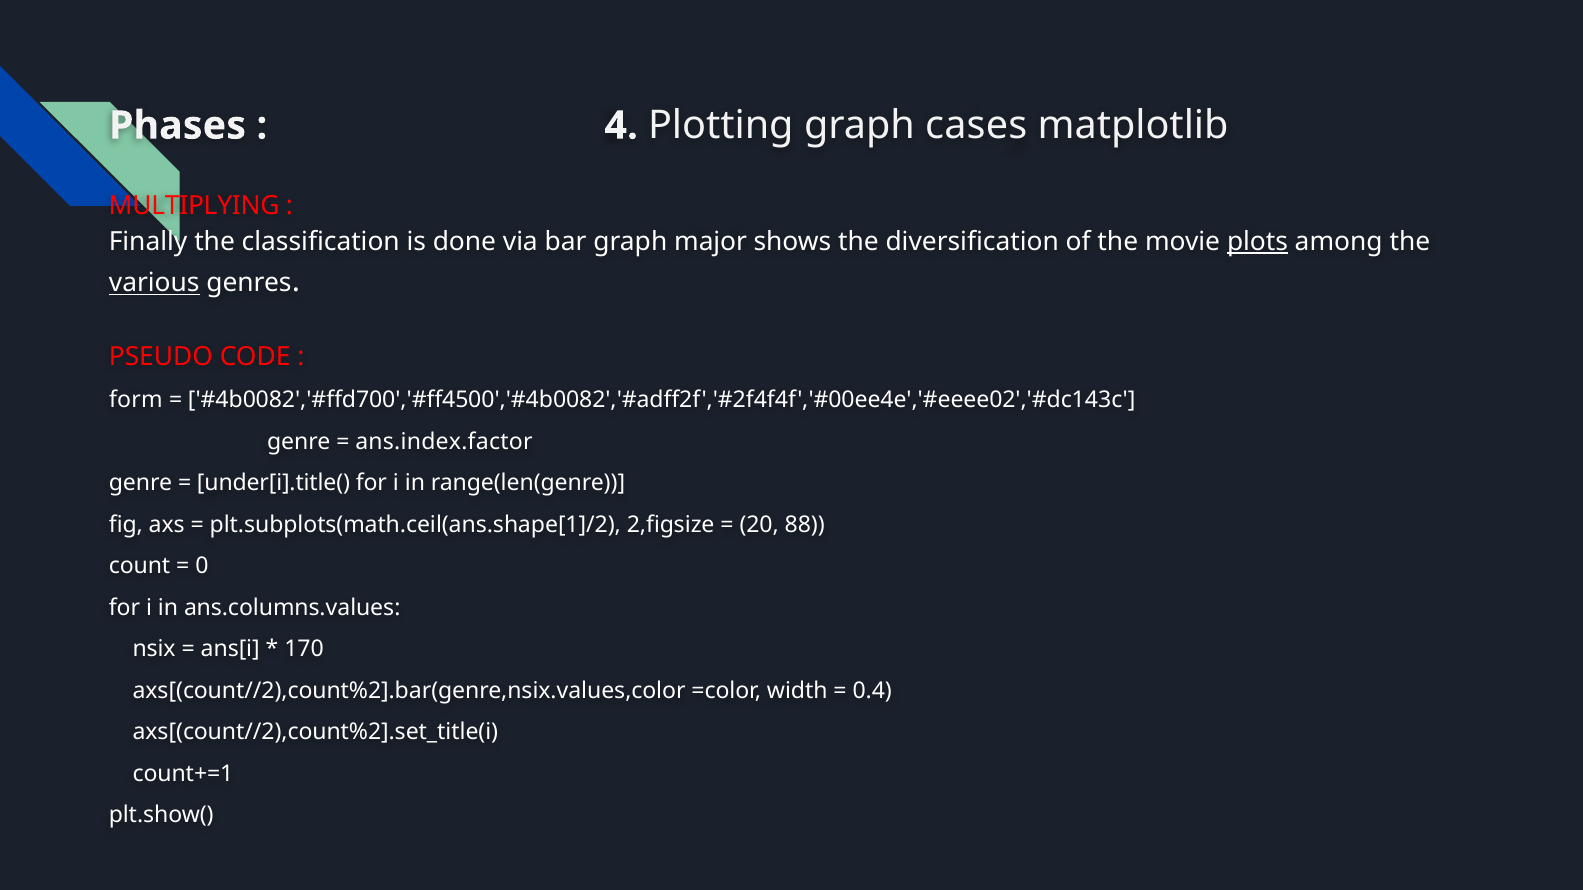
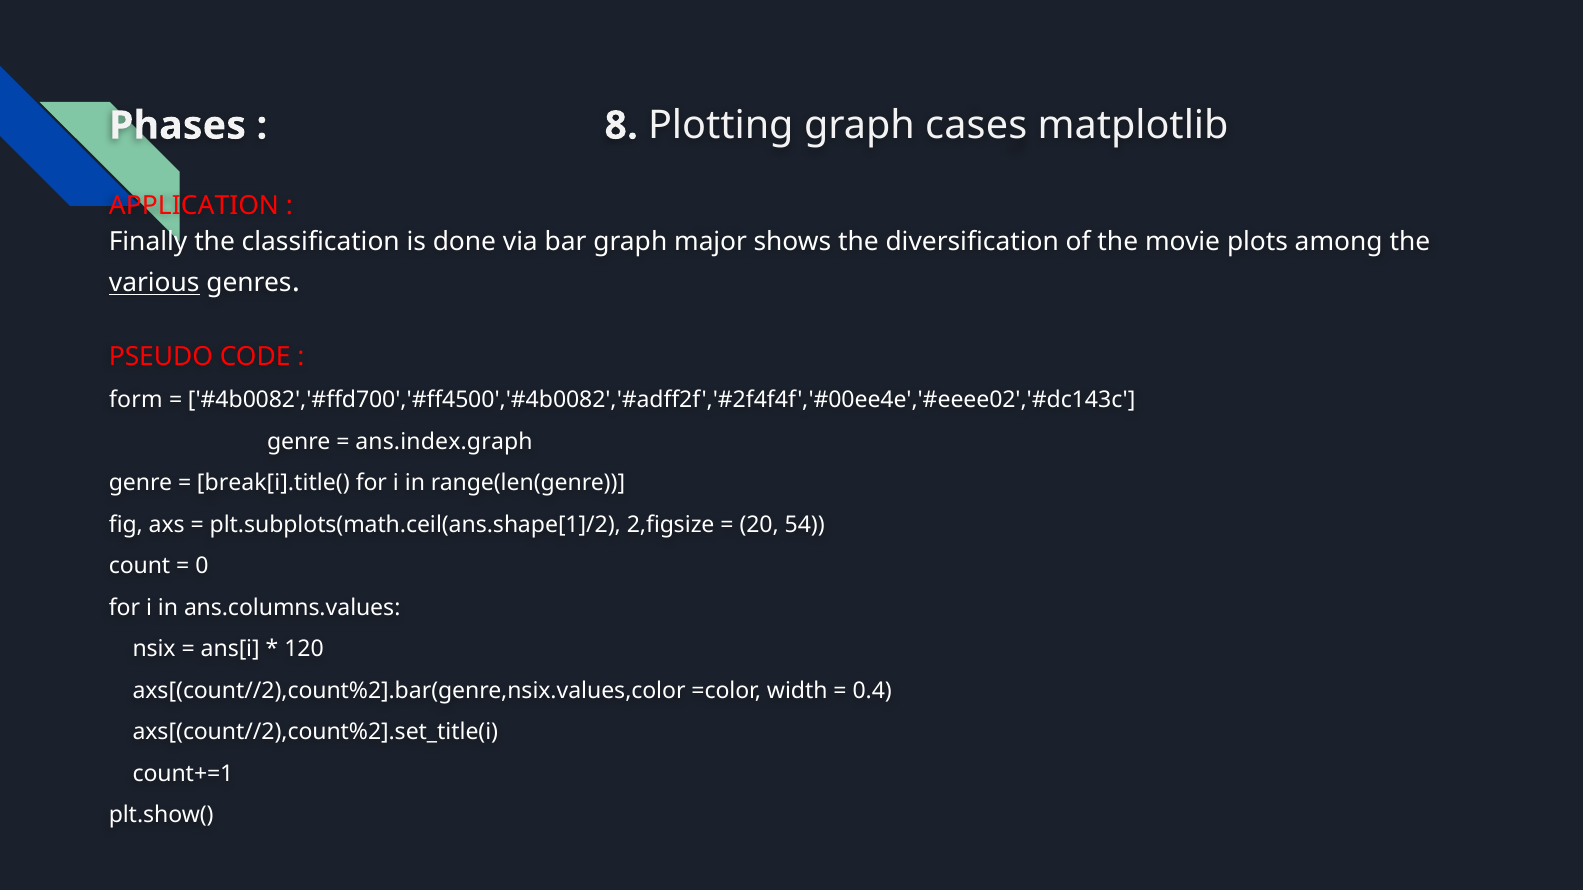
4: 4 -> 8 (621, 126)
MULTIPLYING: MULTIPLYING -> APPLICATION (194, 205)
plots underline: present -> none (1258, 242)
ans.index.factor: ans.index.factor -> ans.index.graph (444, 442)
under[i].title(: under[i].title( -> break[i].title( (273, 483)
88: 88 -> 54 (805, 525)
170: 170 -> 120 (304, 649)
